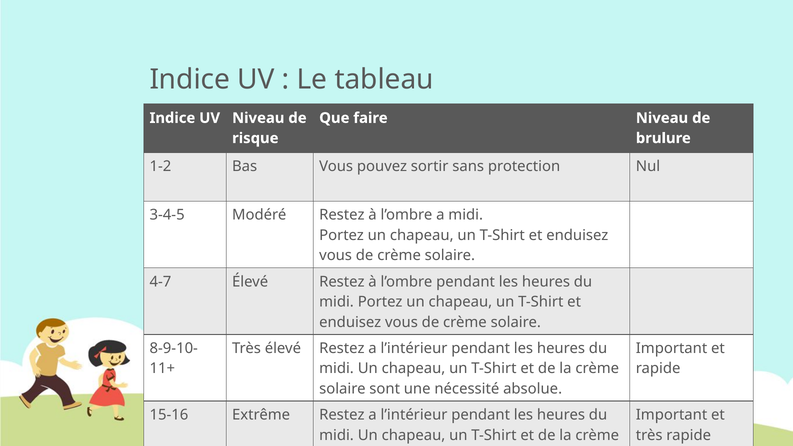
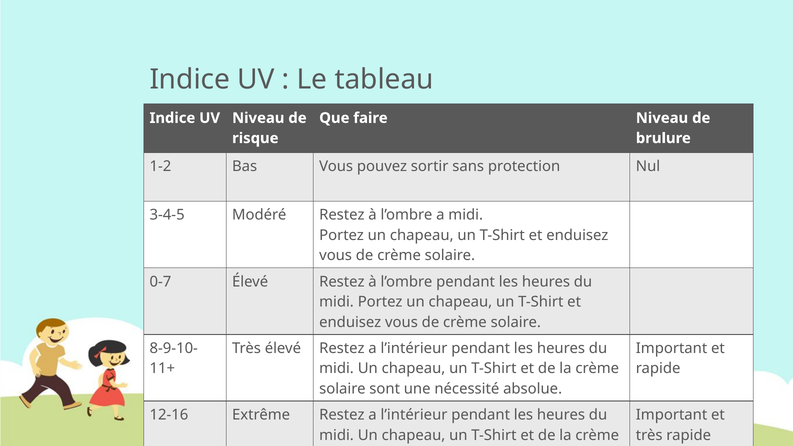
4-7: 4-7 -> 0-7 (160, 282)
15-16: 15-16 -> 12-16 (169, 415)
